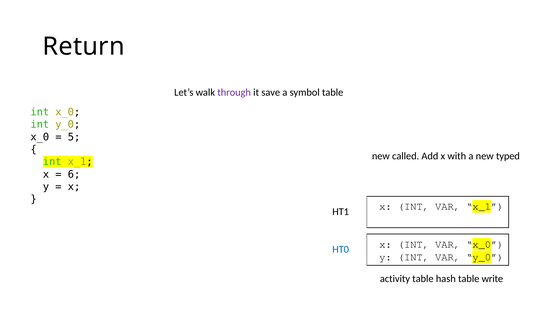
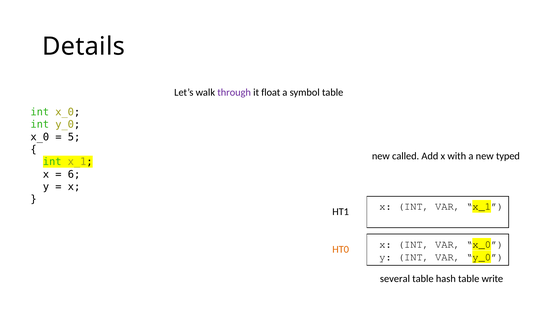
Return: Return -> Details (84, 46)
save: save -> float (271, 92)
HT0 colour: blue -> orange (341, 249)
activity: activity -> several (395, 278)
